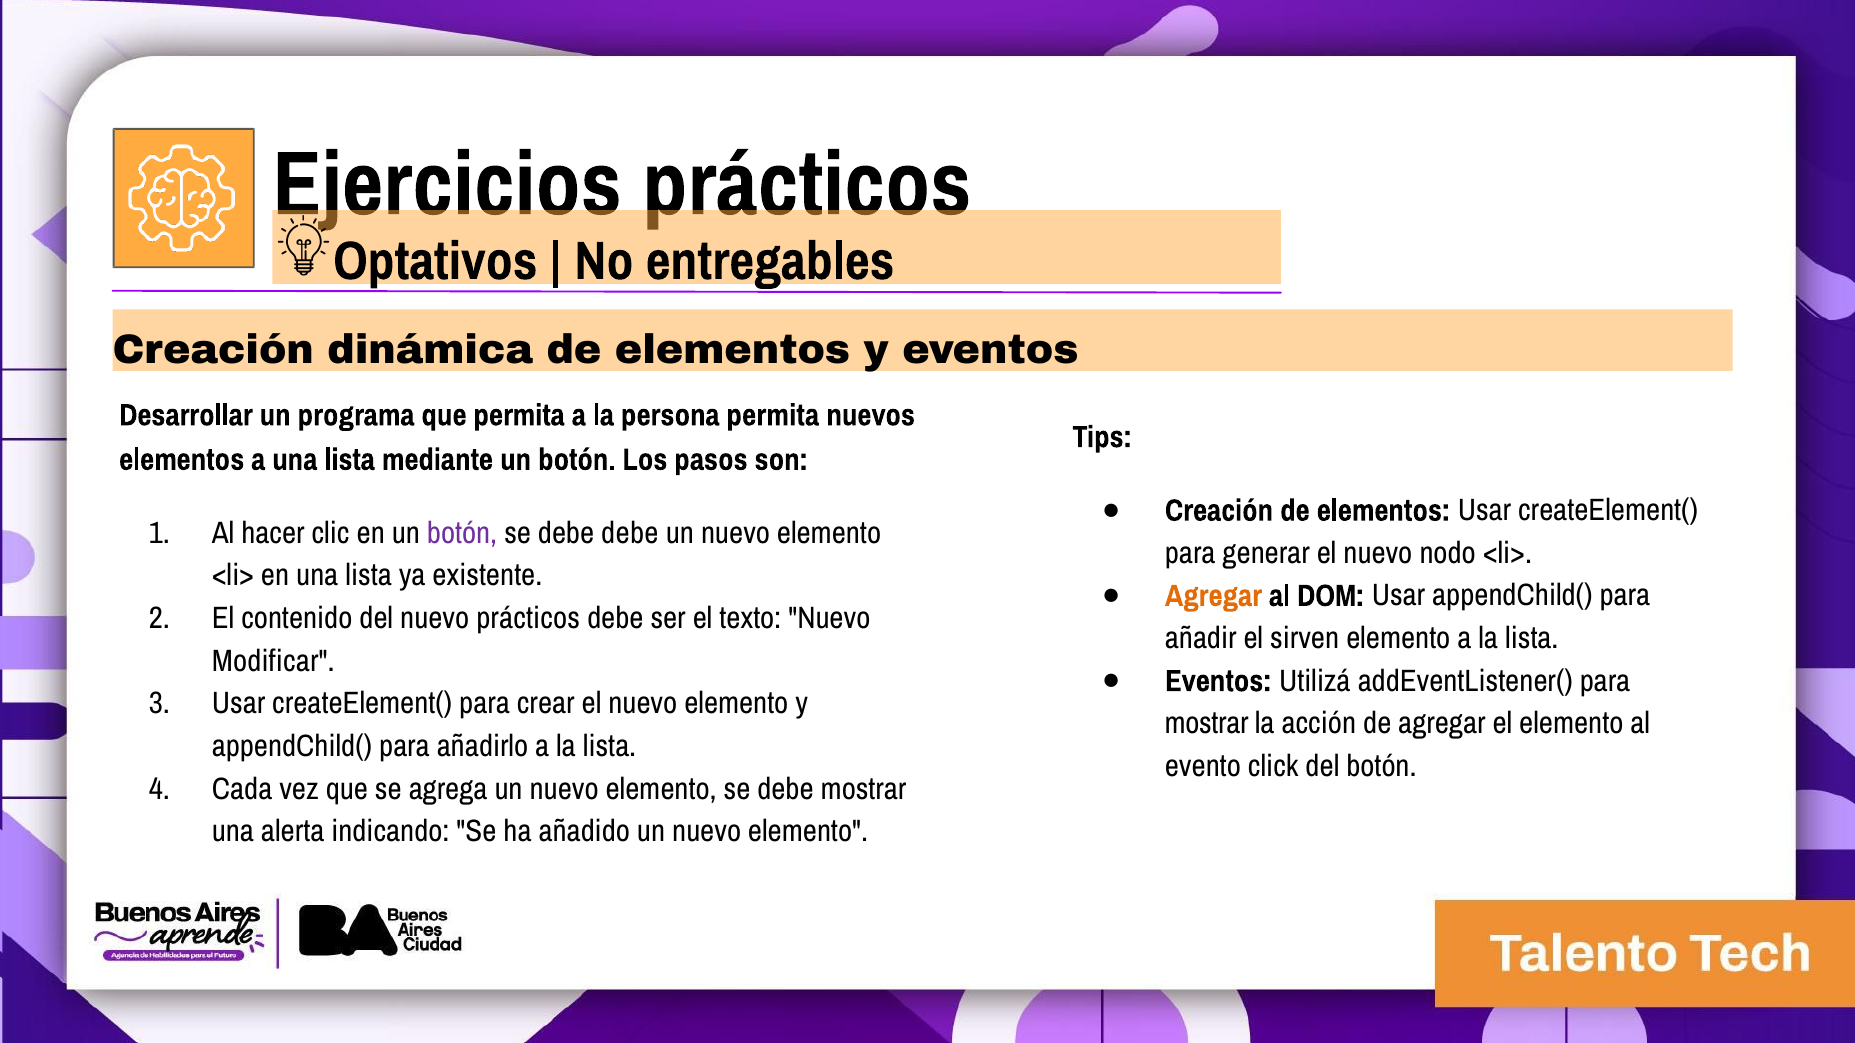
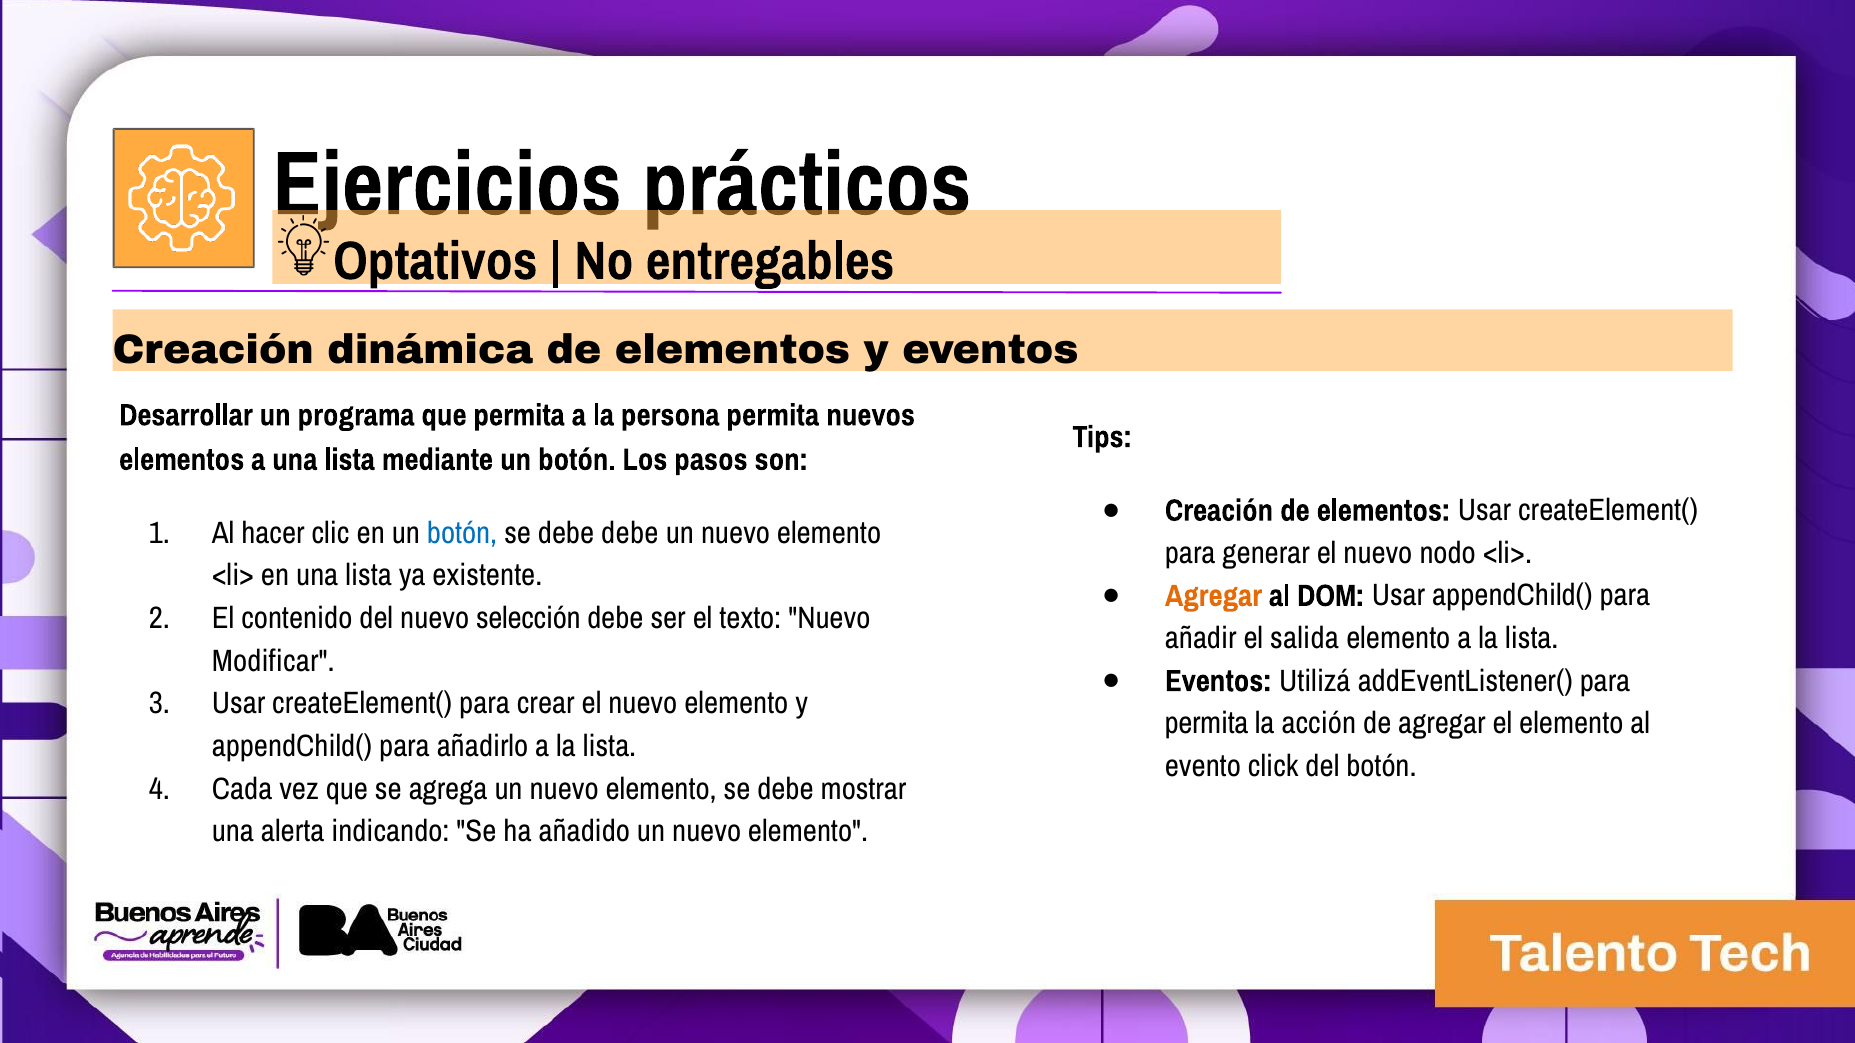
botón colour: purple -> blue (462, 533)
nuevo prácticos: prácticos -> selección (528, 619)
sirven: sirven -> salida (1305, 639)
mostrar: mostrar -> permita (1207, 724)
